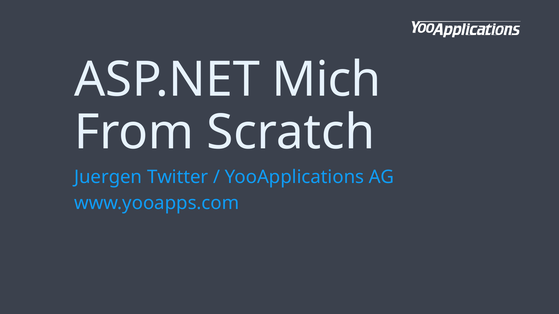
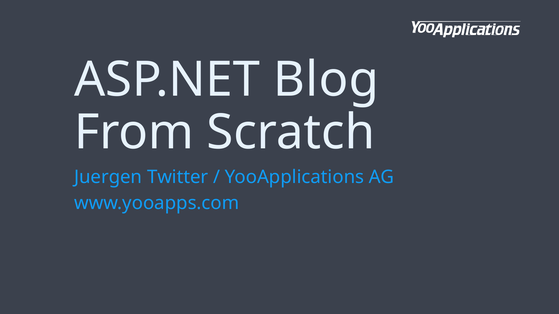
Mich: Mich -> Blog (326, 80)
